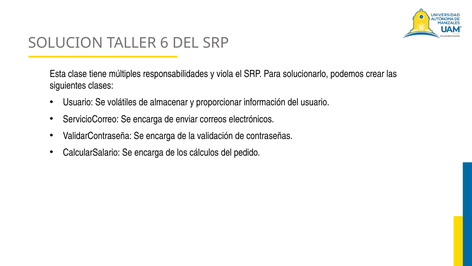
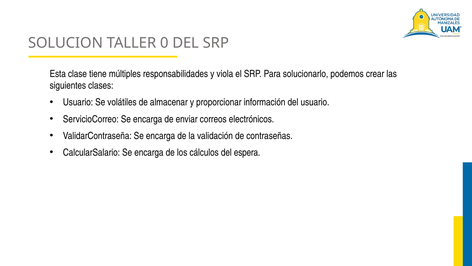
6: 6 -> 0 (164, 43)
pedido: pedido -> espera (247, 152)
